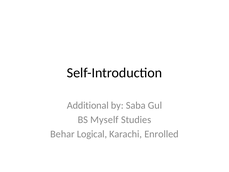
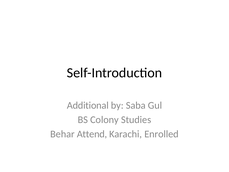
Myself: Myself -> Colony (104, 120)
Logical: Logical -> Attend (92, 134)
